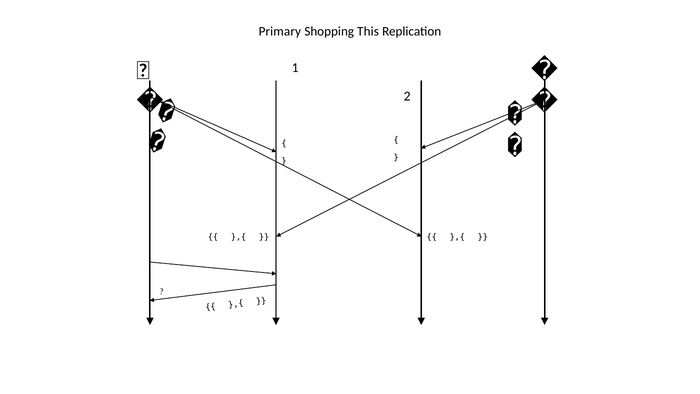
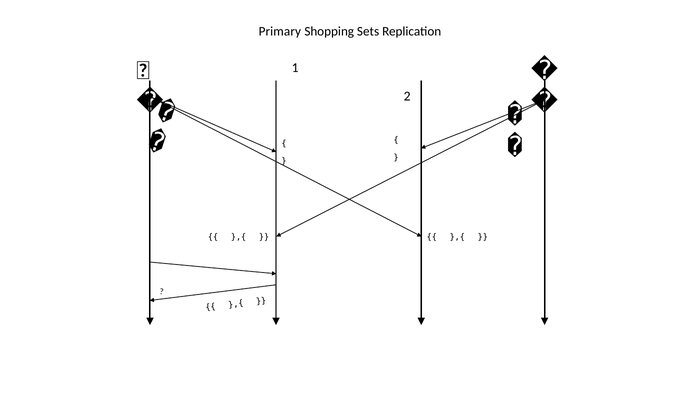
This: This -> Sets (368, 31)
